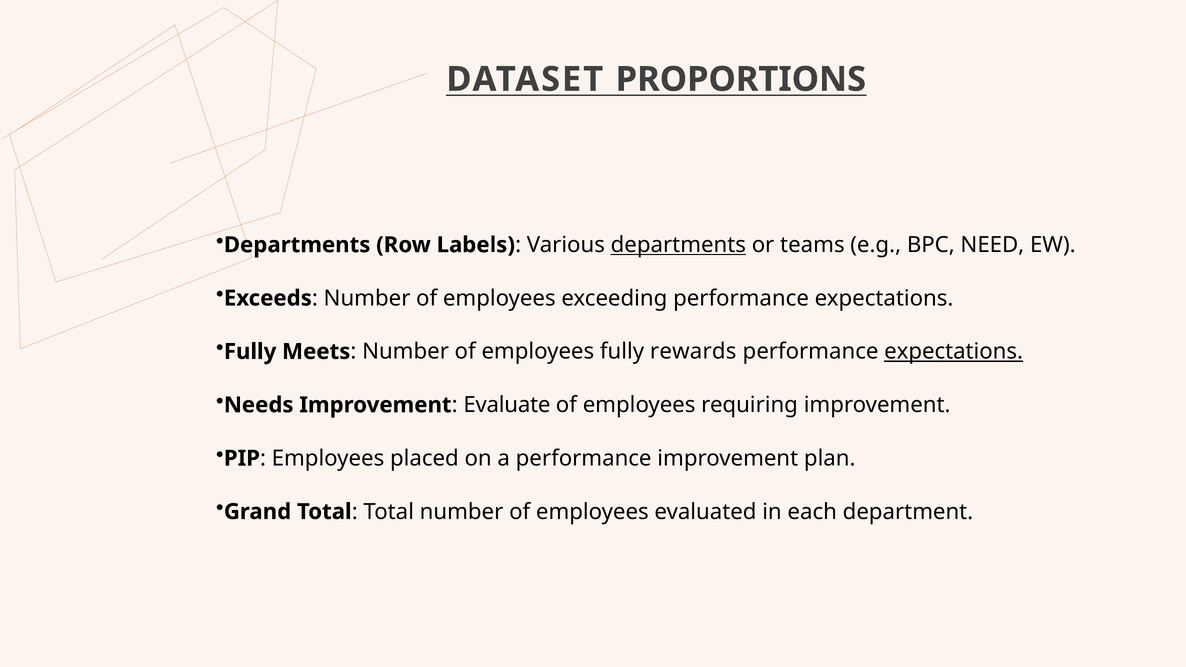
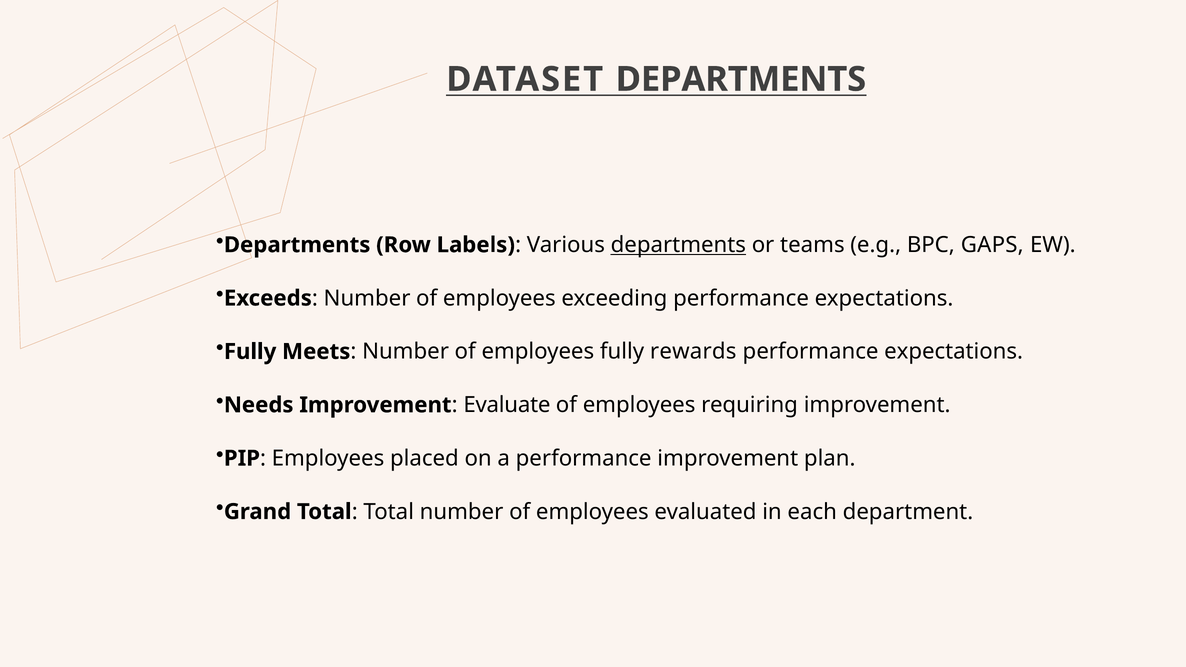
DATASET PROPORTIONS: PROPORTIONS -> DEPARTMENTS (741, 79)
NEED: NEED -> GAPS (992, 245)
expectations underline: present -> none (954, 352)
